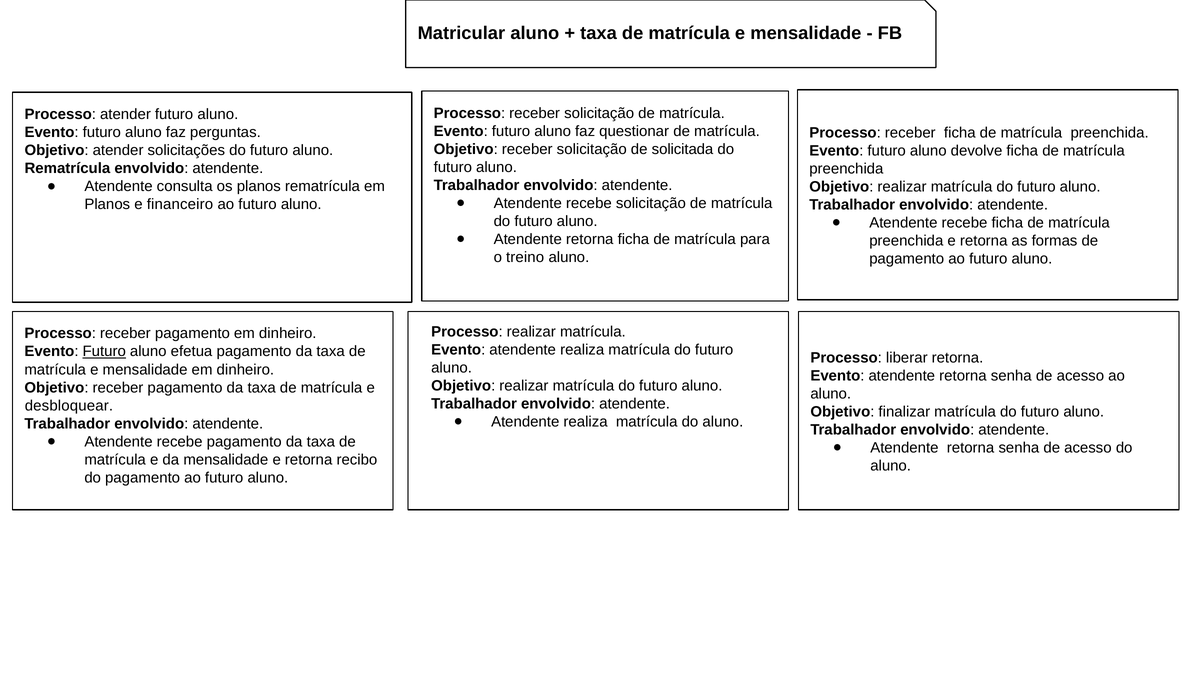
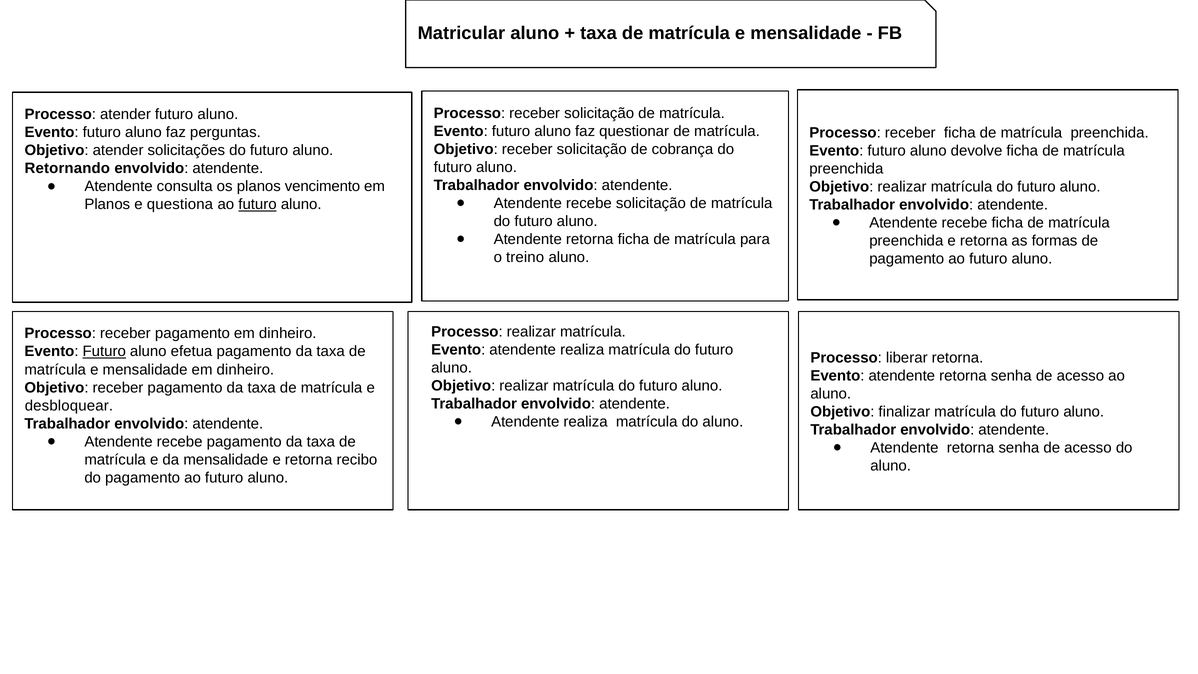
solicitada: solicitada -> cobrança (682, 149)
Rematrícula: Rematrícula -> Retornando (67, 168)
planos rematrícula: rematrícula -> vencimento (323, 186)
financeiro: financeiro -> questiona (180, 204)
futuro underline: none -> present (258, 204)
